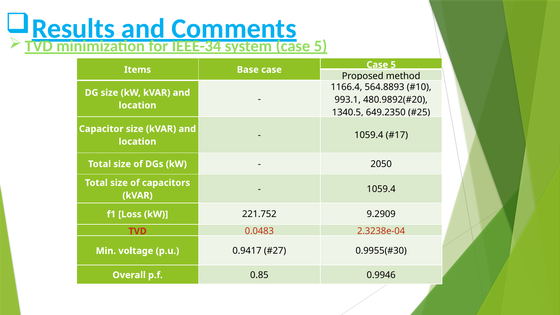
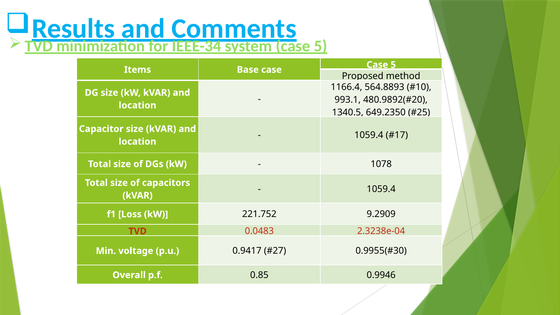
2050: 2050 -> 1078 (381, 164)
